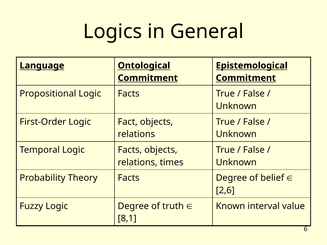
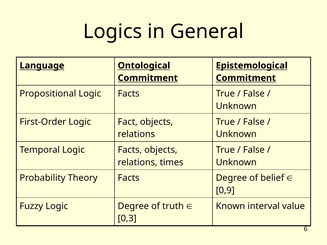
2,6: 2,6 -> 0,9 (225, 191)
8,1: 8,1 -> 0,3 (127, 219)
